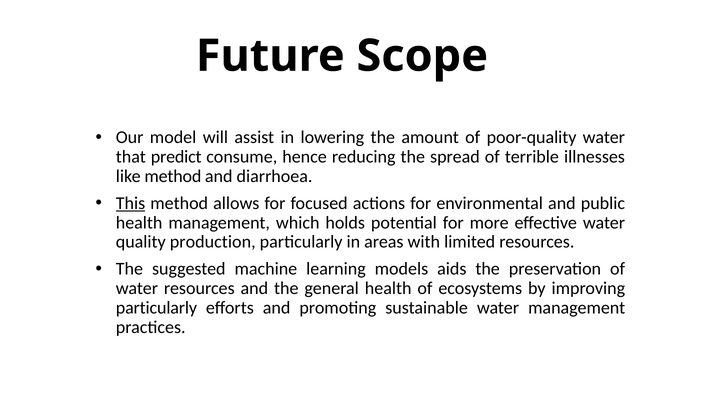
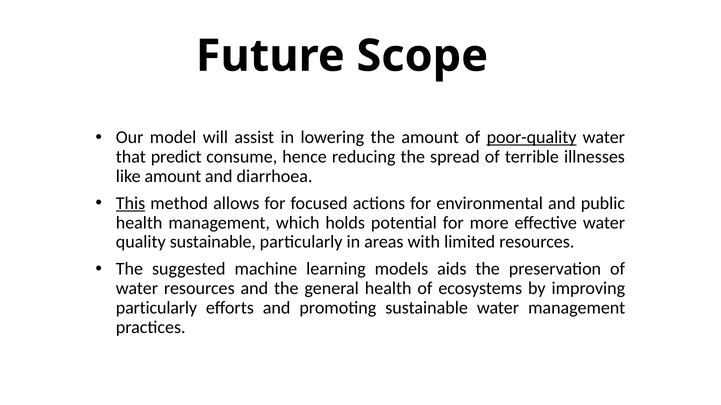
poor-quality underline: none -> present (532, 138)
like method: method -> amount (173, 176)
quality production: production -> sustainable (213, 242)
